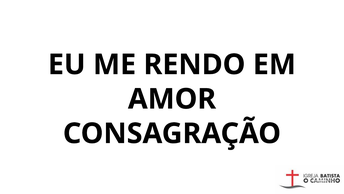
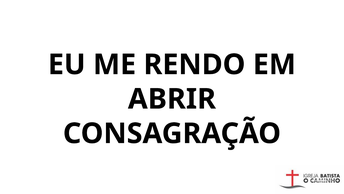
AMOR: AMOR -> ABRIR (172, 99)
